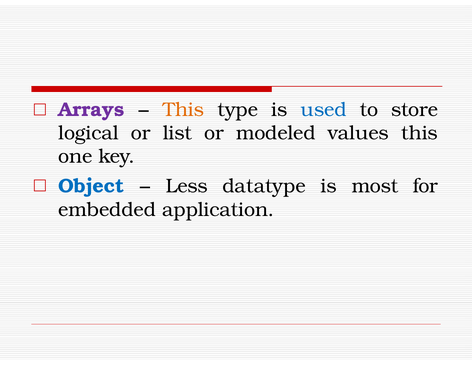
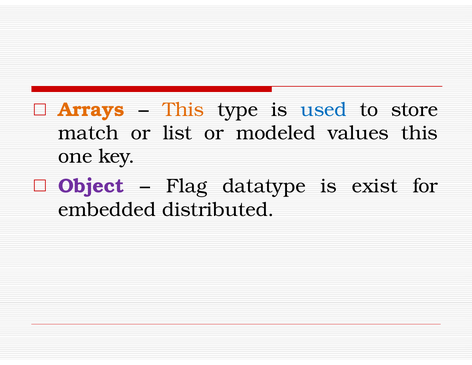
Arrays colour: purple -> orange (91, 110)
logical: logical -> match (88, 133)
Object colour: blue -> purple (91, 186)
Less: Less -> Flag (187, 186)
most: most -> exist (375, 186)
application: application -> distributed (218, 210)
